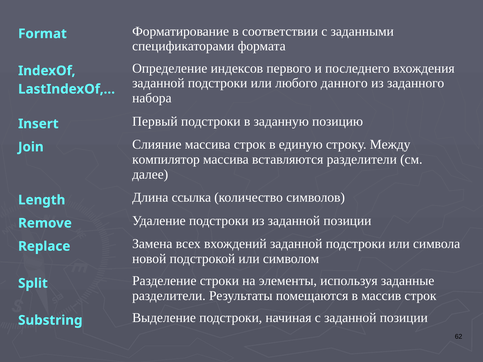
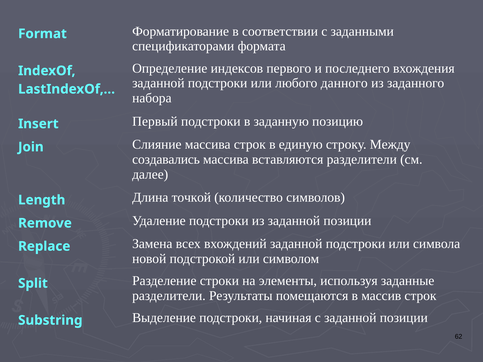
компилятор: компилятор -> создавались (166, 160)
ссылка: ссылка -> точкой (191, 198)
